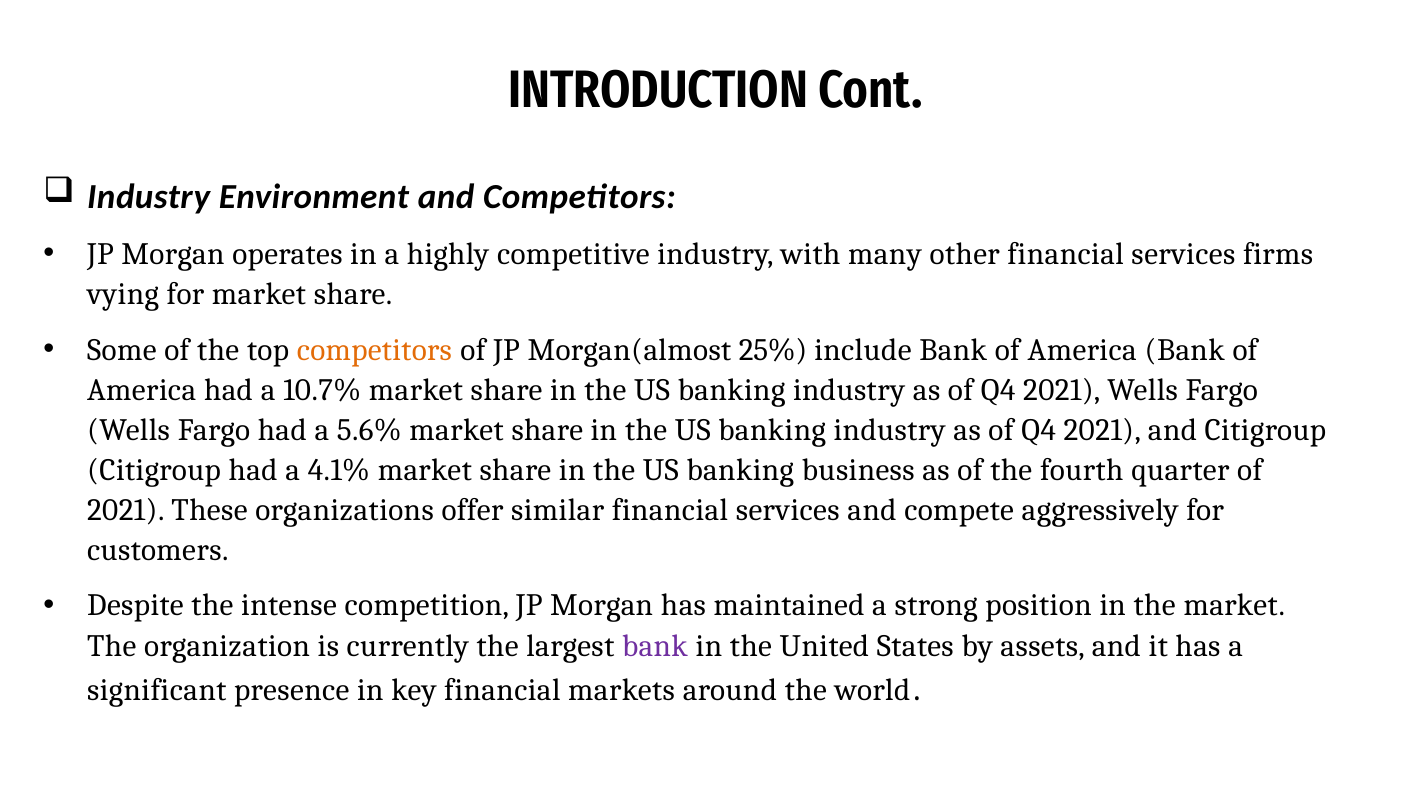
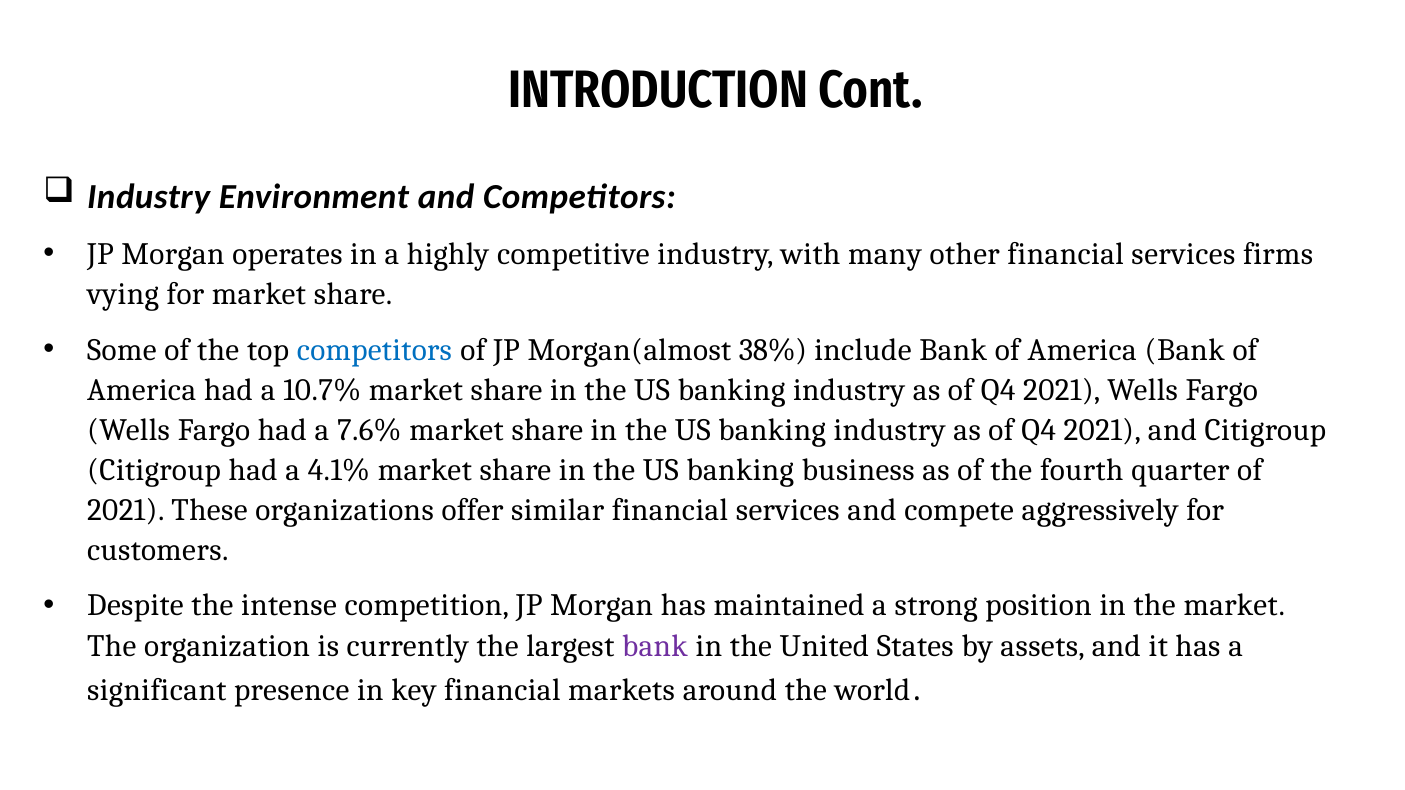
competitors colour: orange -> blue (374, 350)
25%: 25% -> 38% (773, 350)
5.6%: 5.6% -> 7.6% (369, 430)
